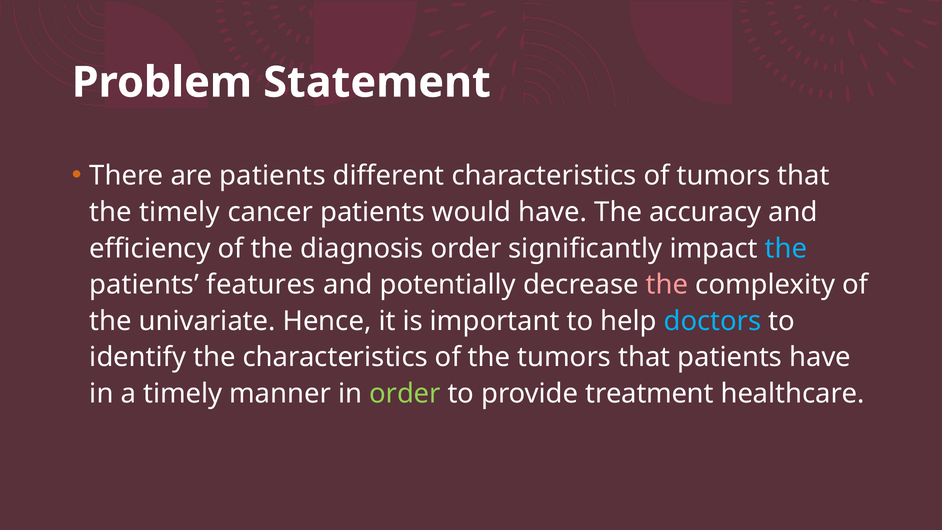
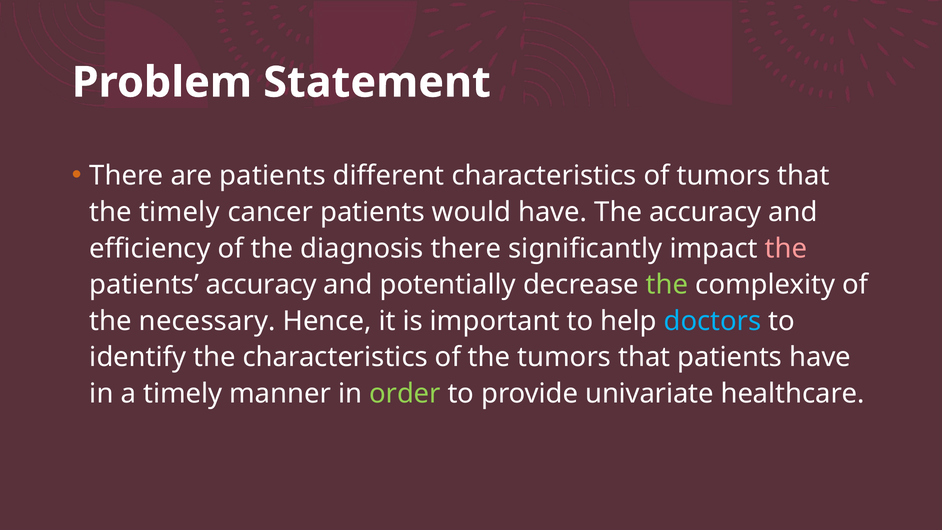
diagnosis order: order -> there (466, 248)
the colour: light blue -> pink (786, 248)
patients features: features -> accuracy (261, 285)
the colour: pink -> light green (667, 285)
univariate: univariate -> necessary (207, 321)
treatment: treatment -> univariate (649, 393)
